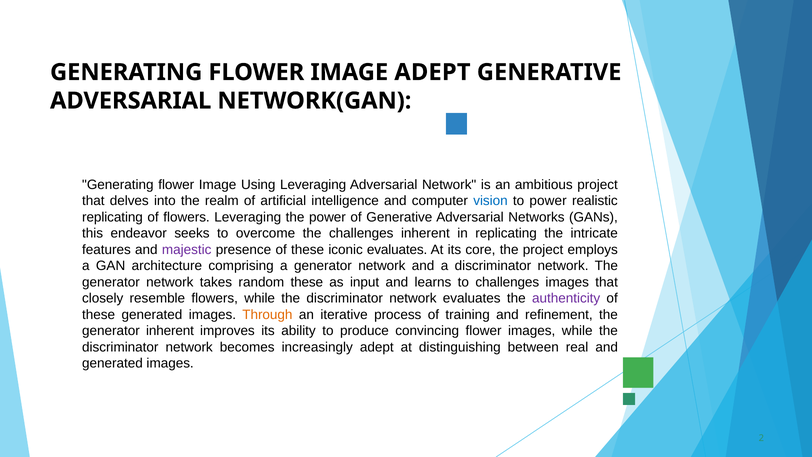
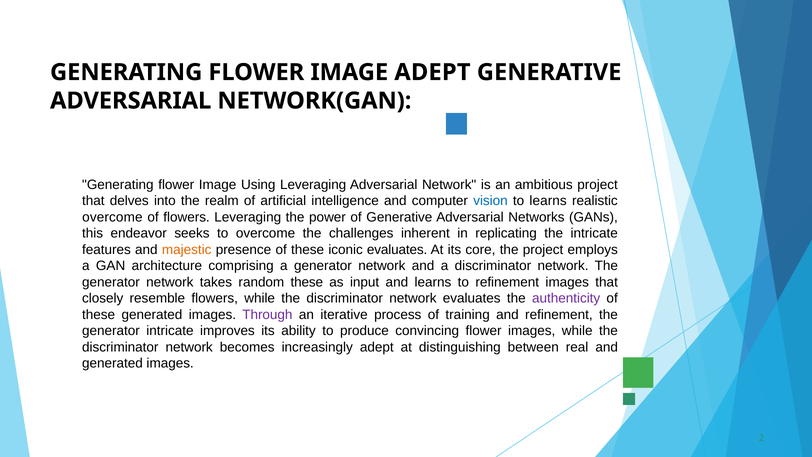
to power: power -> learns (548, 201)
replicating: replicating -> overcome (112, 217)
majestic colour: purple -> orange (187, 250)
to challenges: challenges -> refinement (507, 282)
Through colour: orange -> purple (267, 314)
generator inherent: inherent -> intricate (170, 331)
